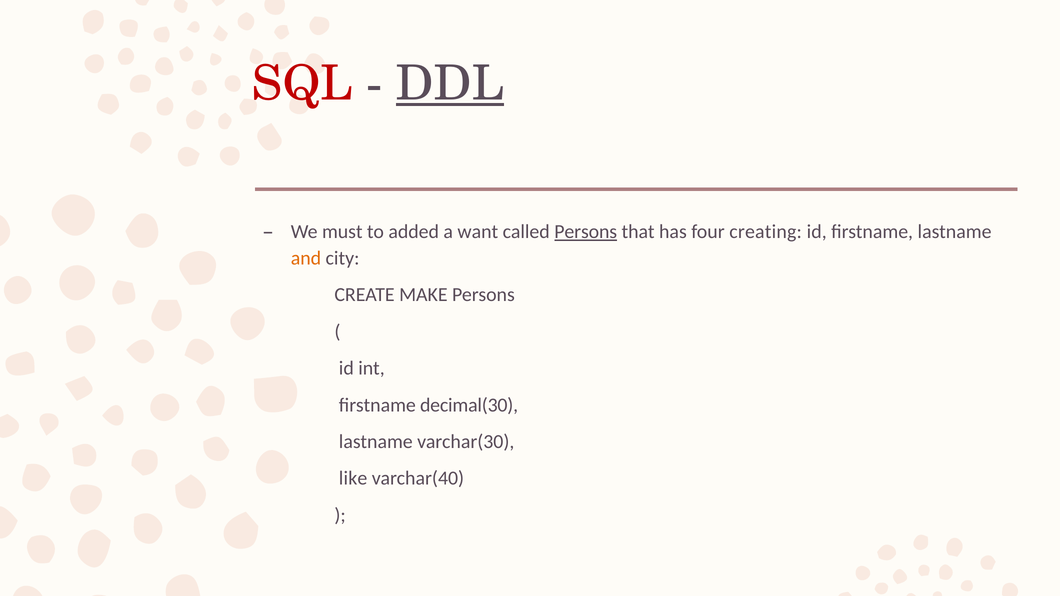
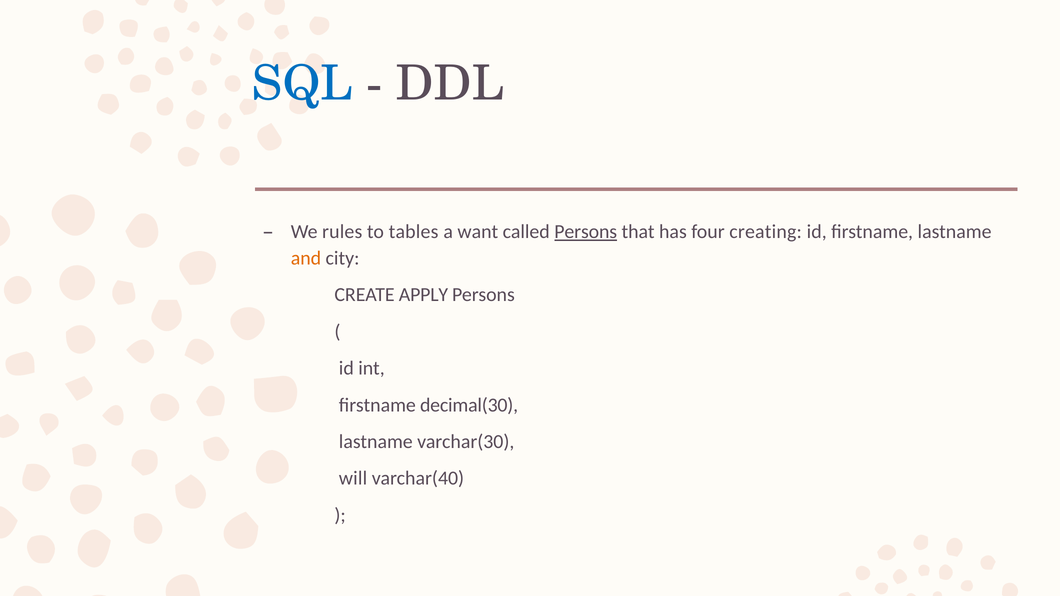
SQL colour: red -> blue (302, 84)
DDL underline: present -> none (450, 84)
must: must -> rules (342, 232)
added: added -> tables (414, 232)
MAKE: MAKE -> APPLY (423, 295)
like: like -> will (353, 479)
